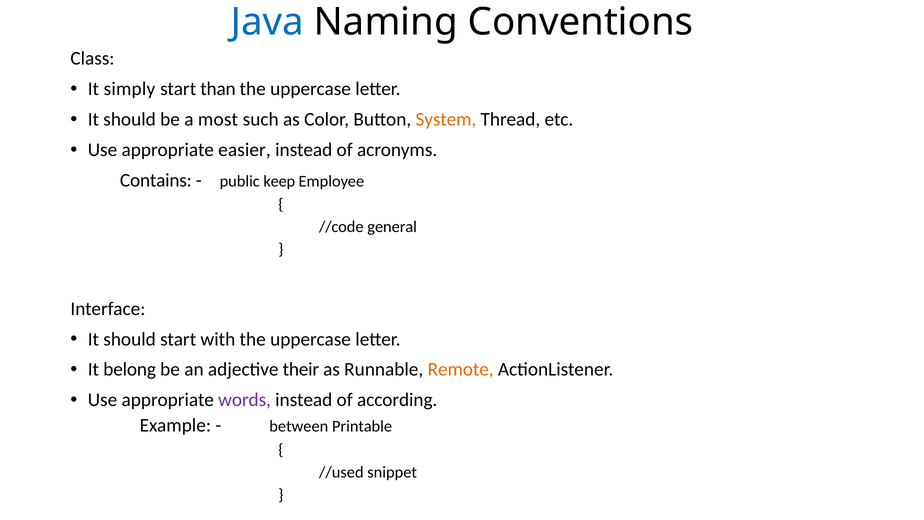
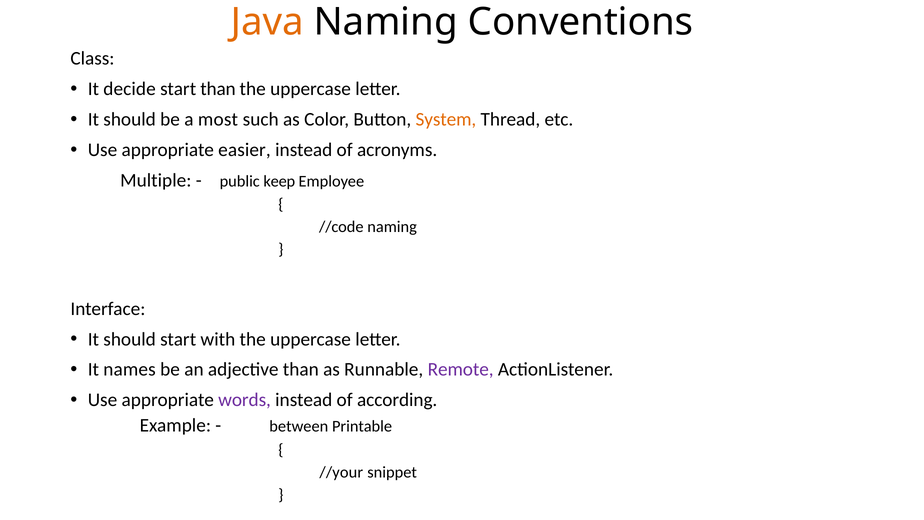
Java colour: blue -> orange (267, 22)
simply: simply -> decide (130, 89)
Contains: Contains -> Multiple (156, 180)
//code general: general -> naming (392, 227)
belong: belong -> names (130, 369)
adjective their: their -> than (301, 369)
Remote colour: orange -> purple (461, 369)
//used: //used -> //your (341, 472)
